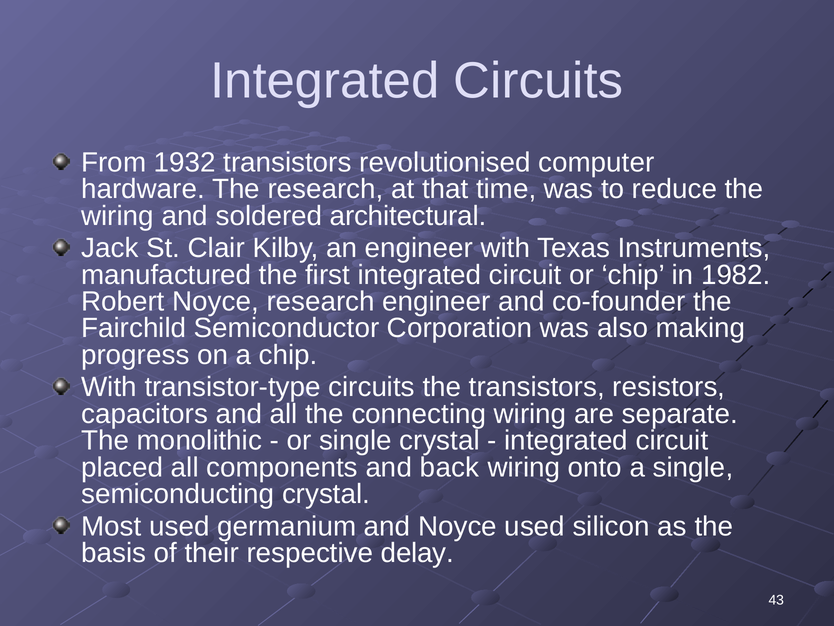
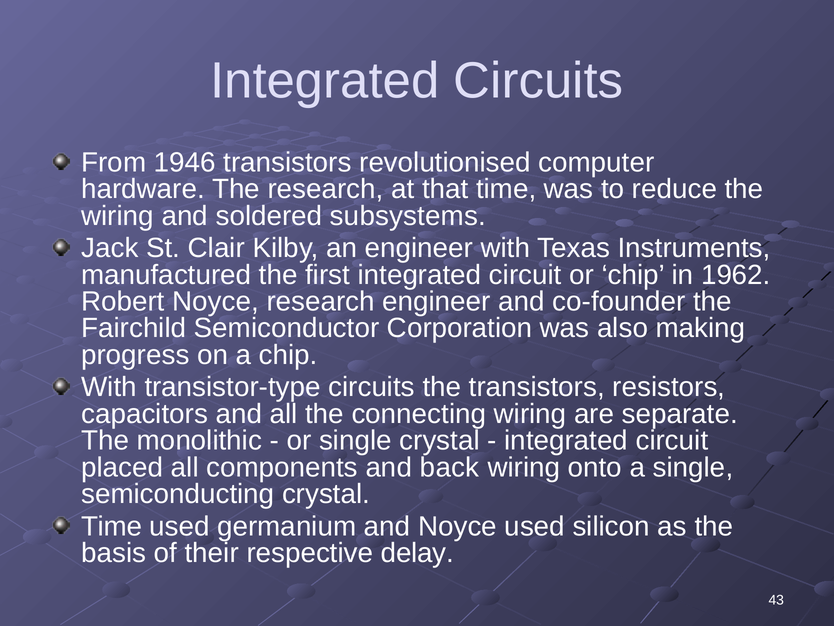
1932: 1932 -> 1946 (185, 162)
architectural: architectural -> subsystems (408, 216)
1982: 1982 -> 1962 (736, 275)
Most: Most -> Time (112, 526)
